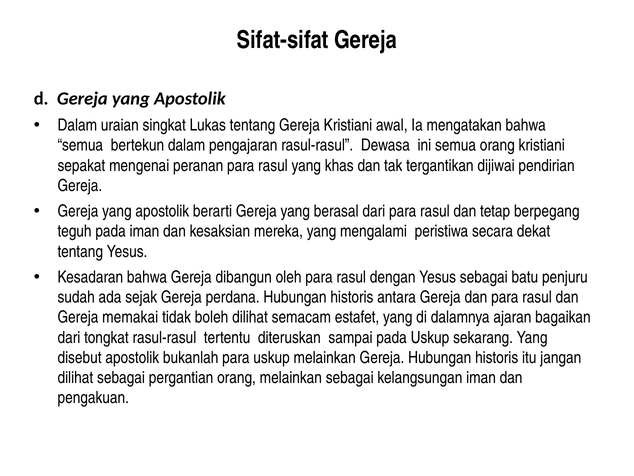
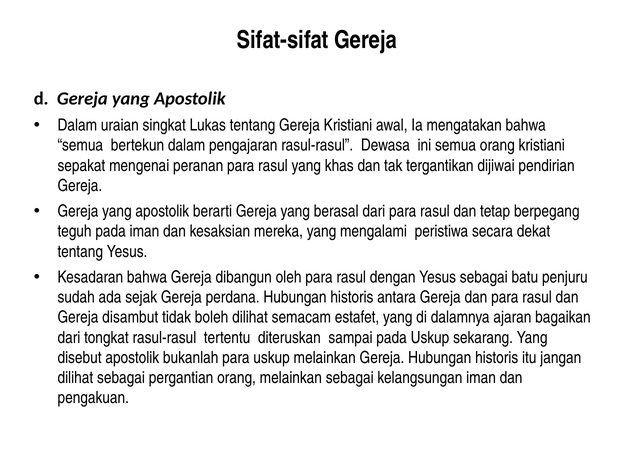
memakai: memakai -> disambut (130, 317)
